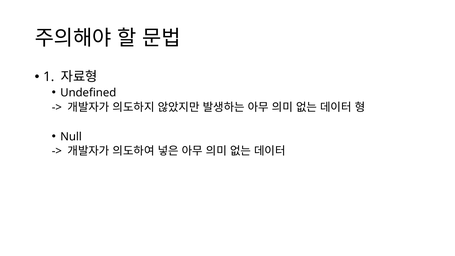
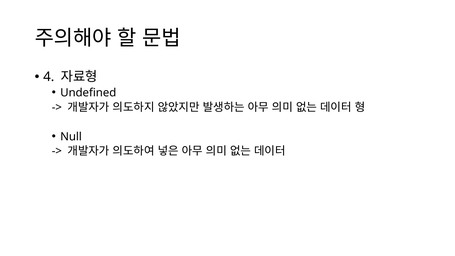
1: 1 -> 4 (49, 77)
